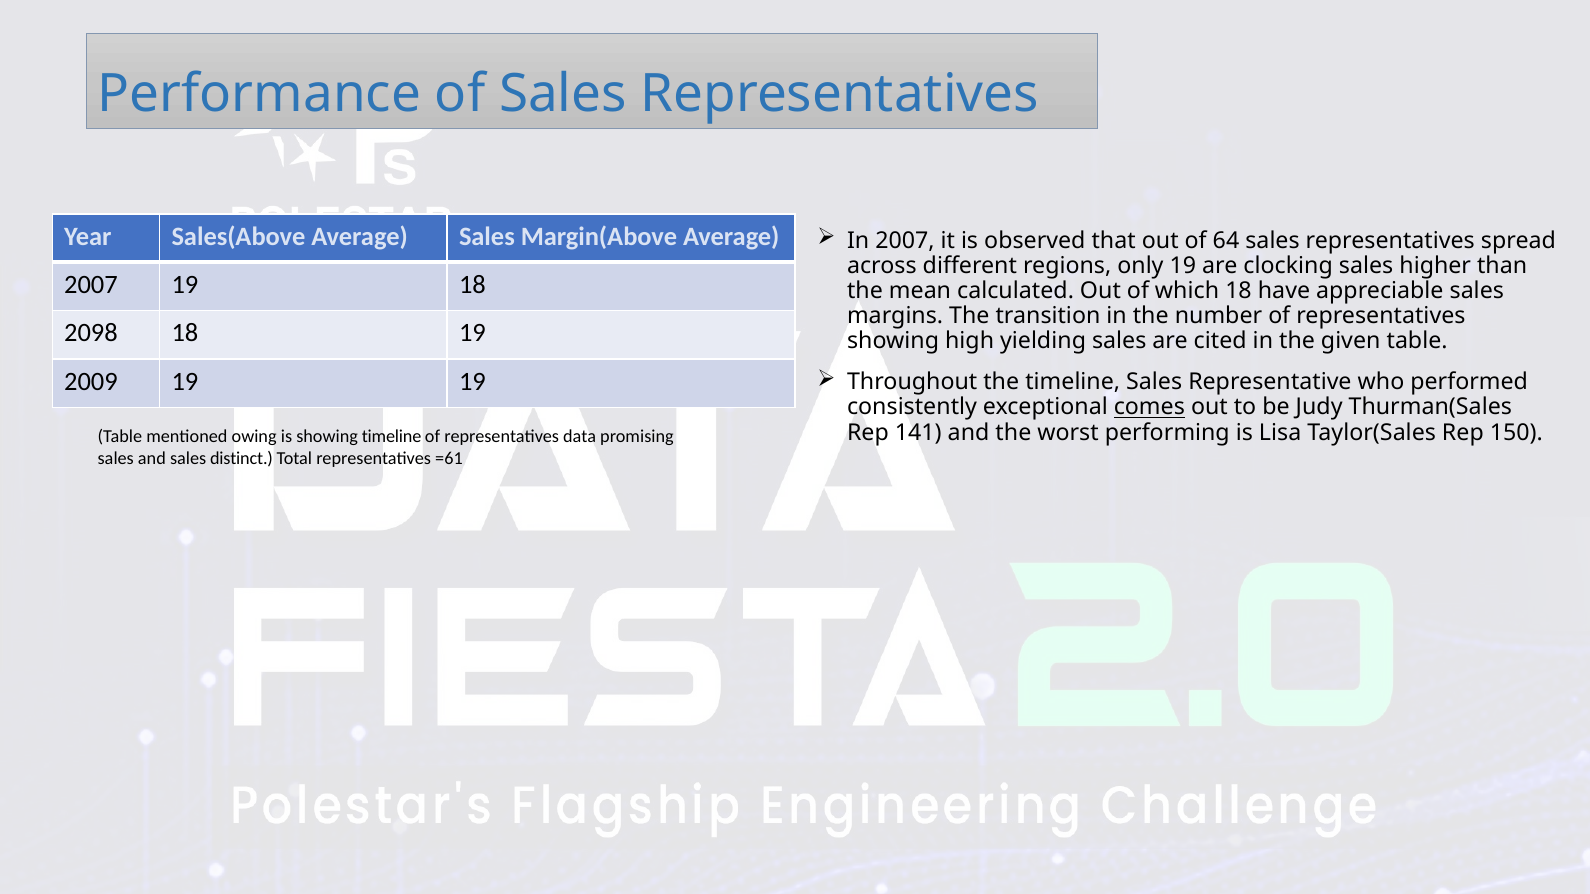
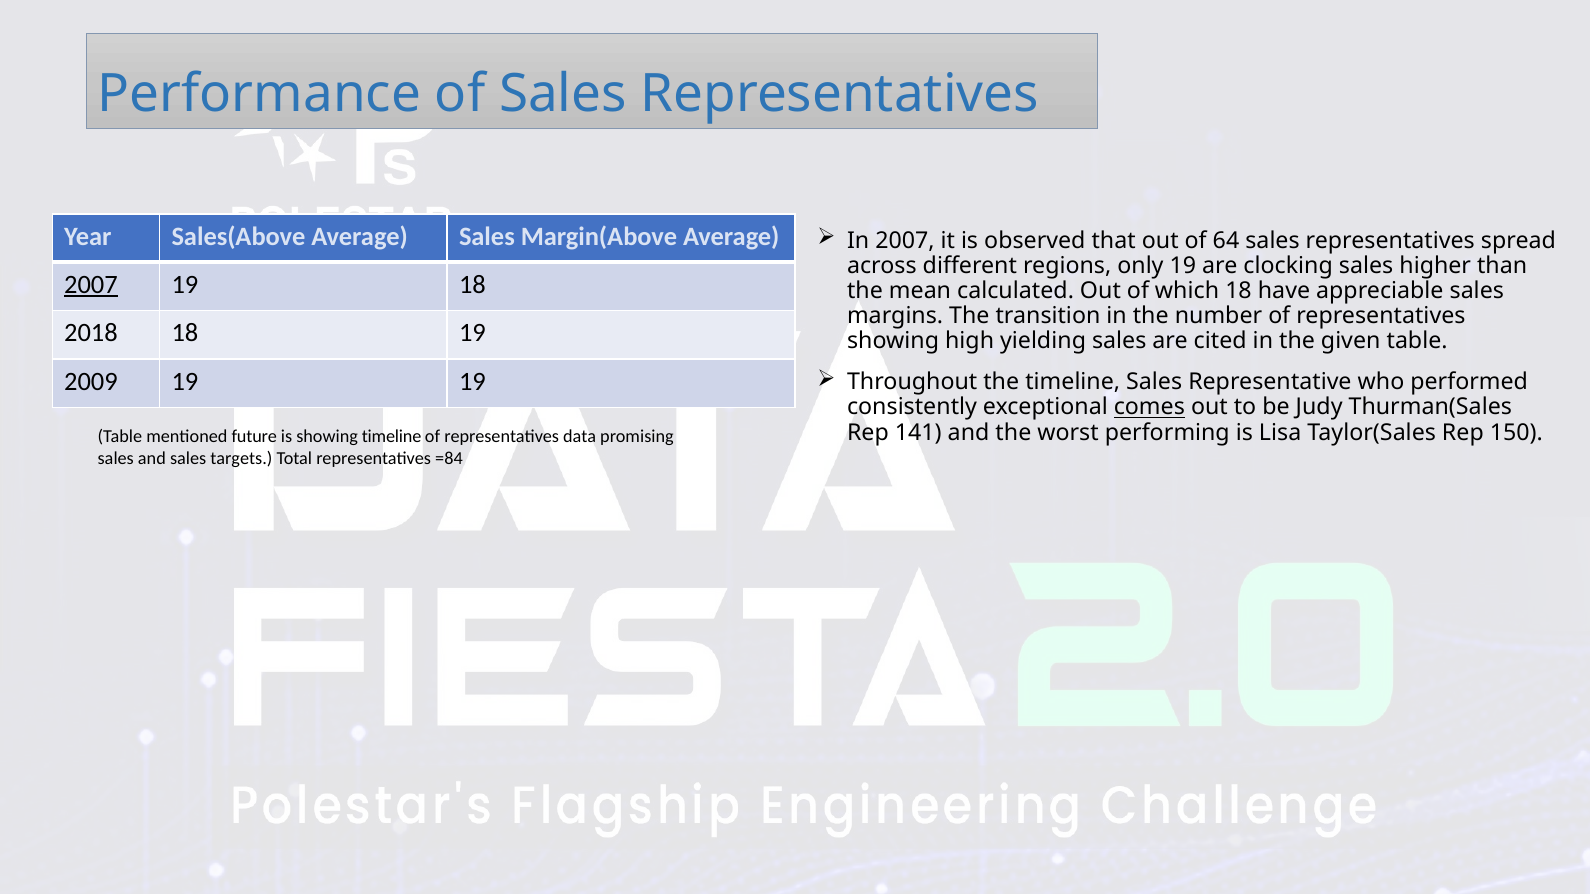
2007 underline: none -> present (91, 285)
2098: 2098 -> 2018 (91, 333)
owing: owing -> future (254, 437)
distinct: distinct -> targets (241, 459)
=61: =61 -> =84 (449, 459)
